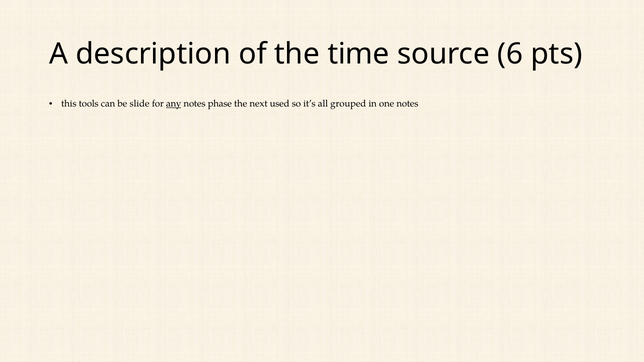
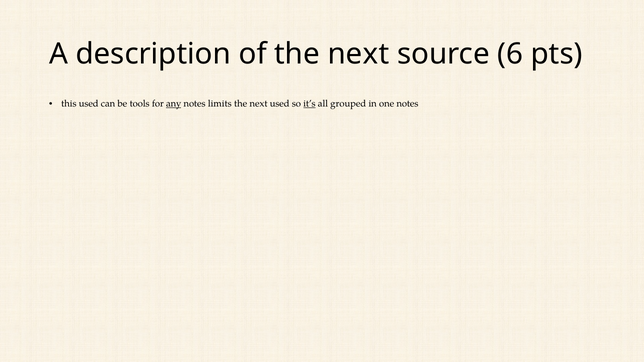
of the time: time -> next (358, 54)
this tools: tools -> used (89, 104)
slide: slide -> tools (140, 104)
phase: phase -> limits (220, 104)
it’s underline: none -> present (309, 104)
